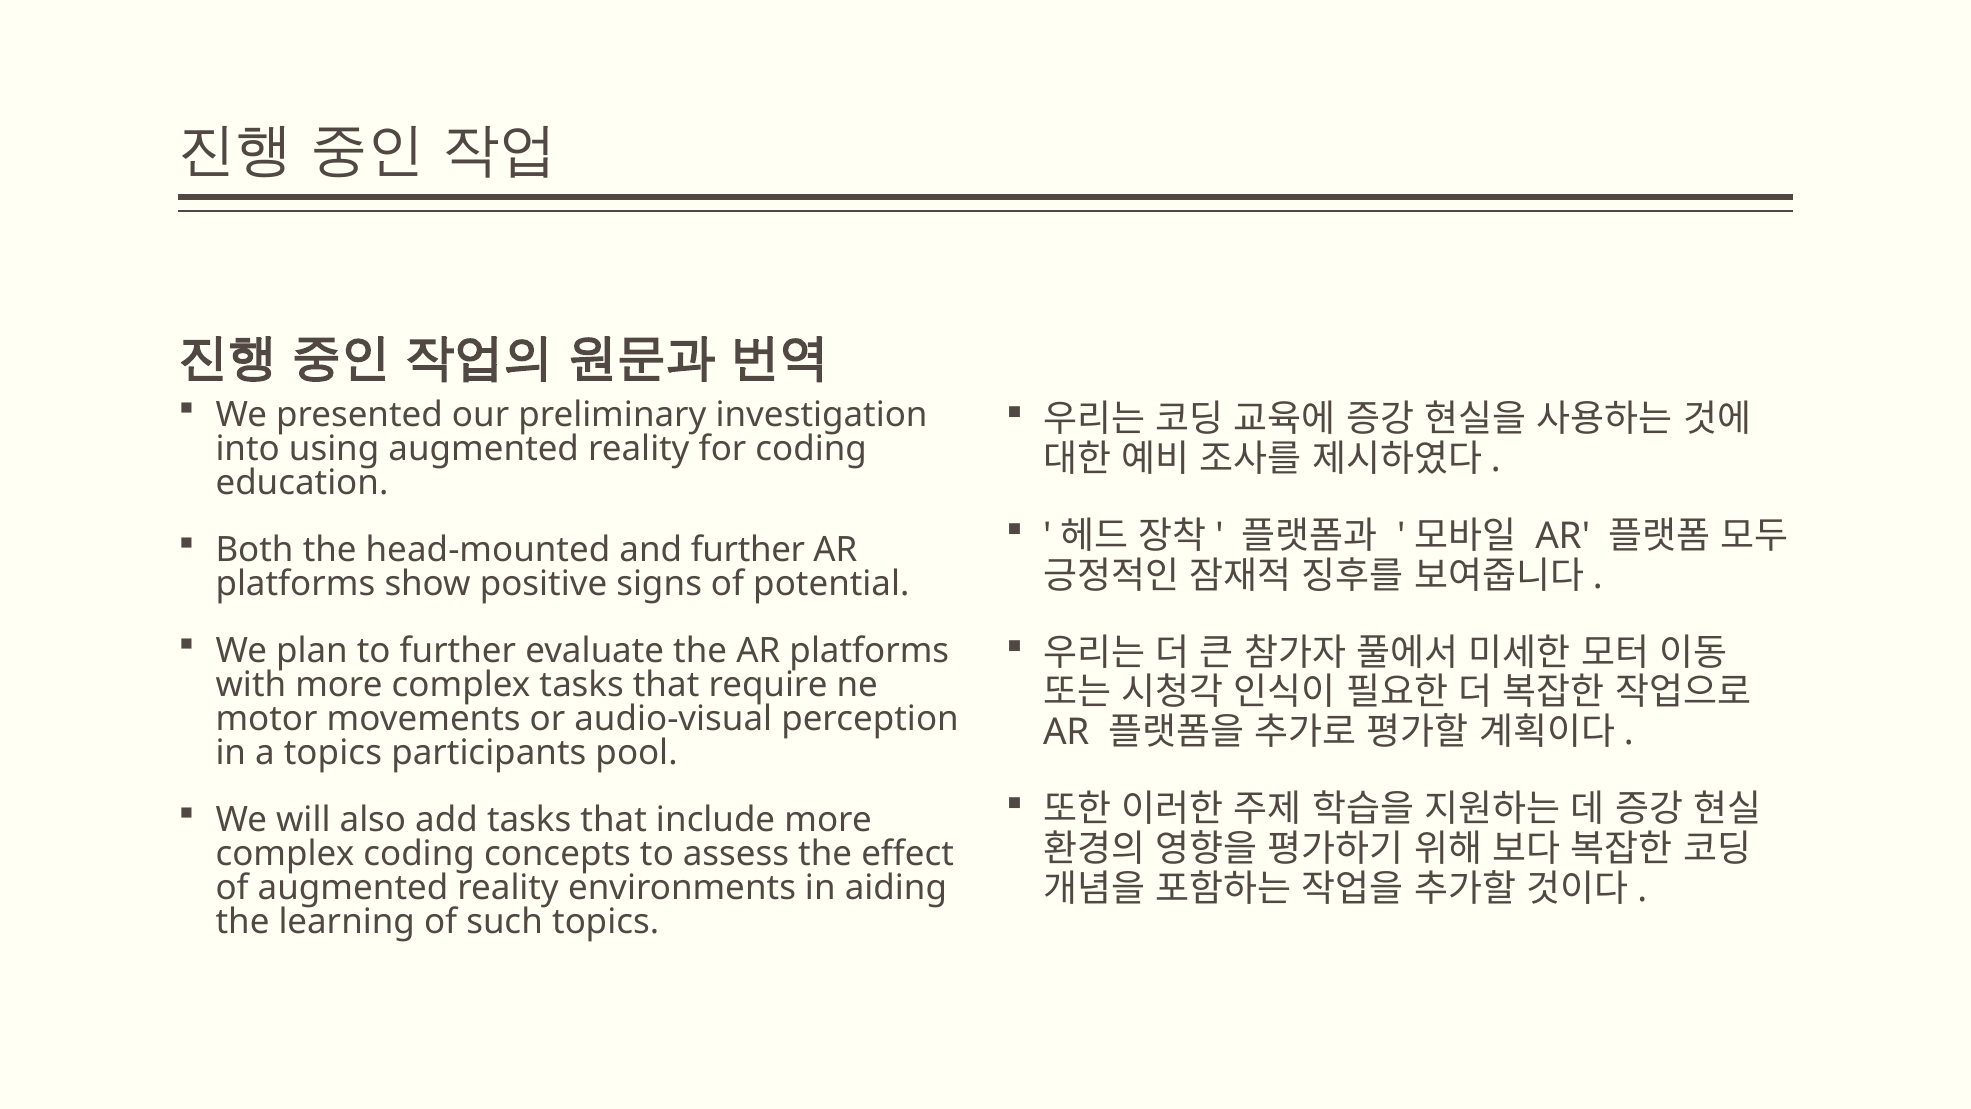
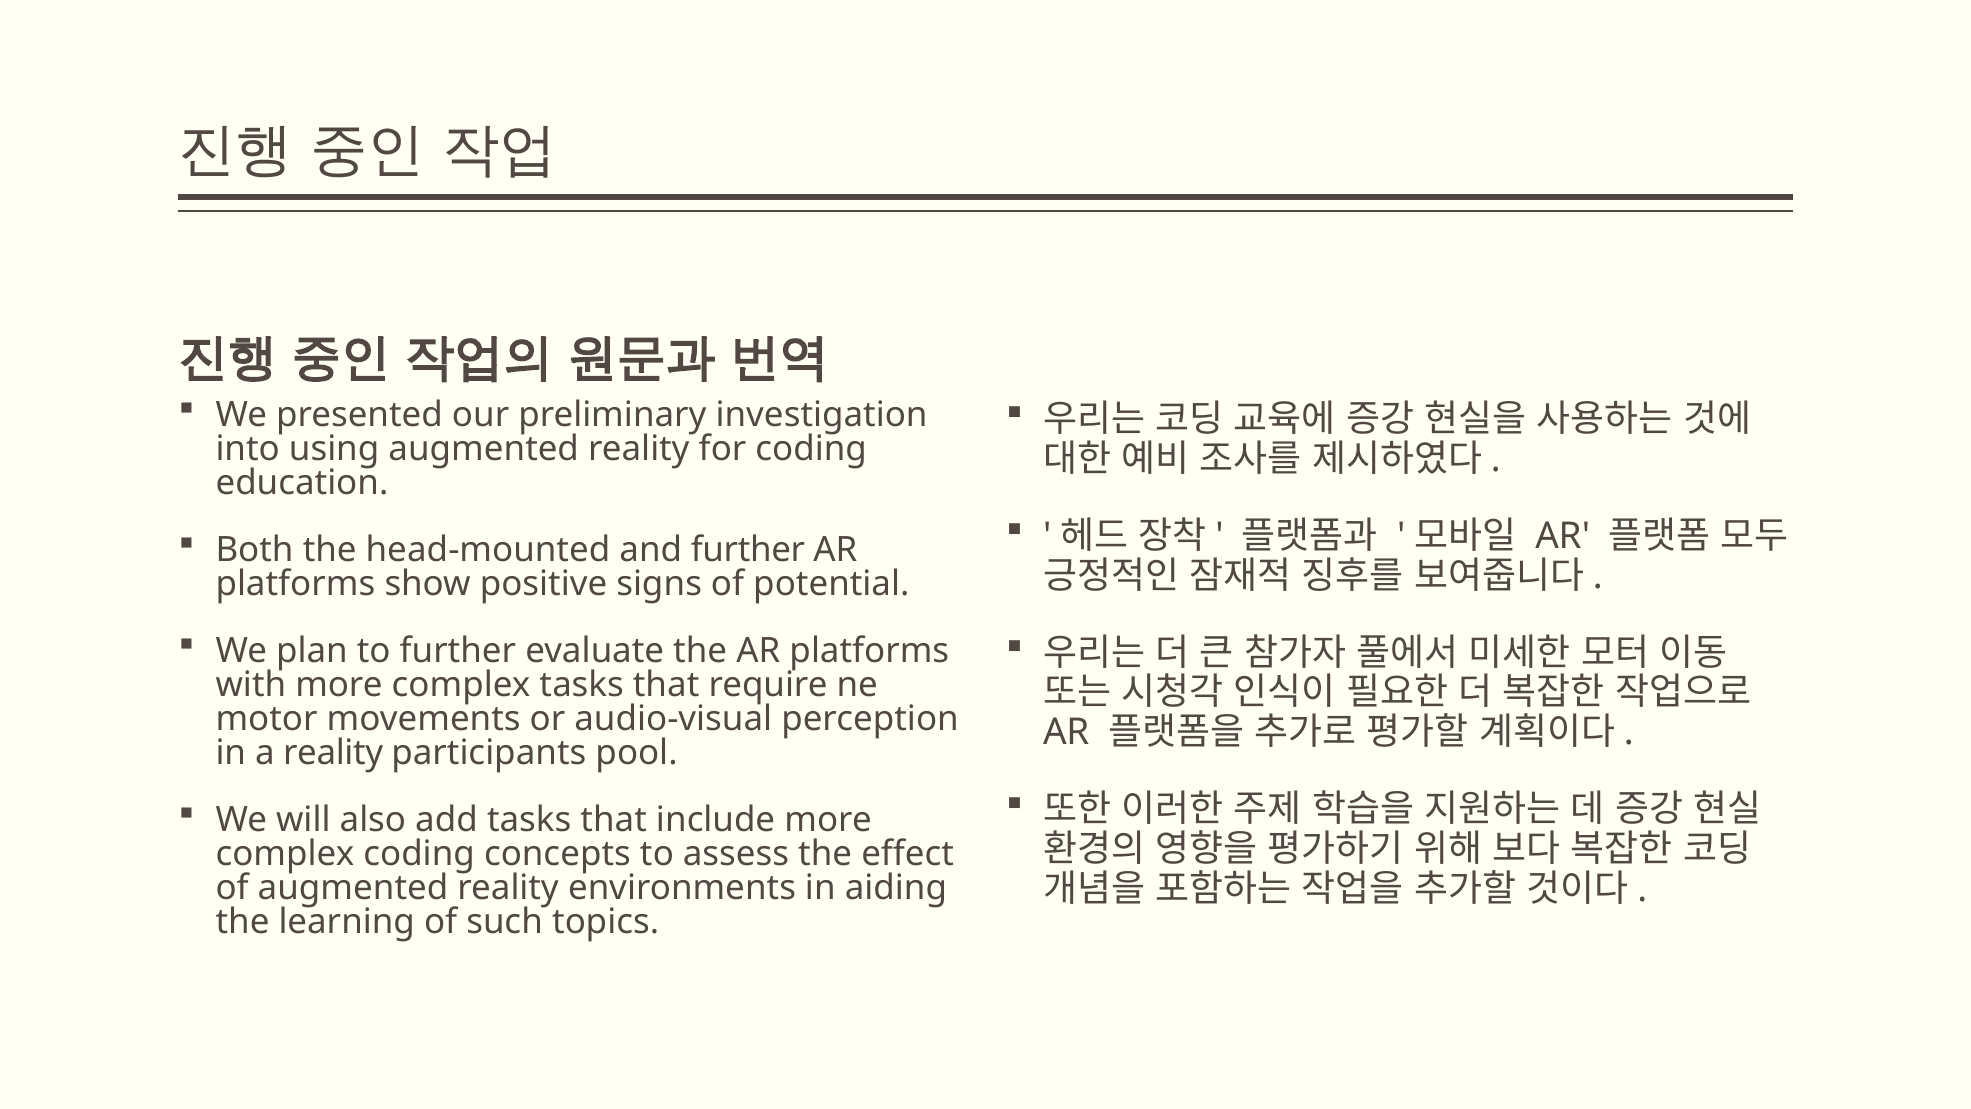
a topics: topics -> reality (333, 753)
